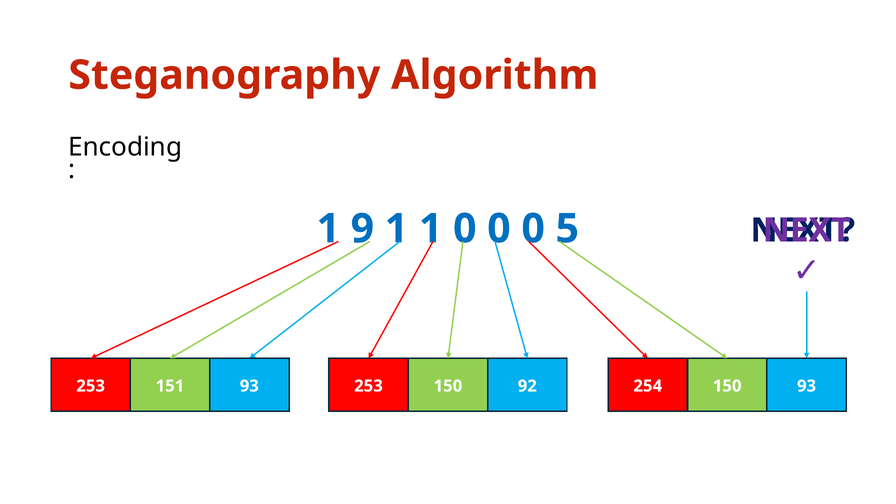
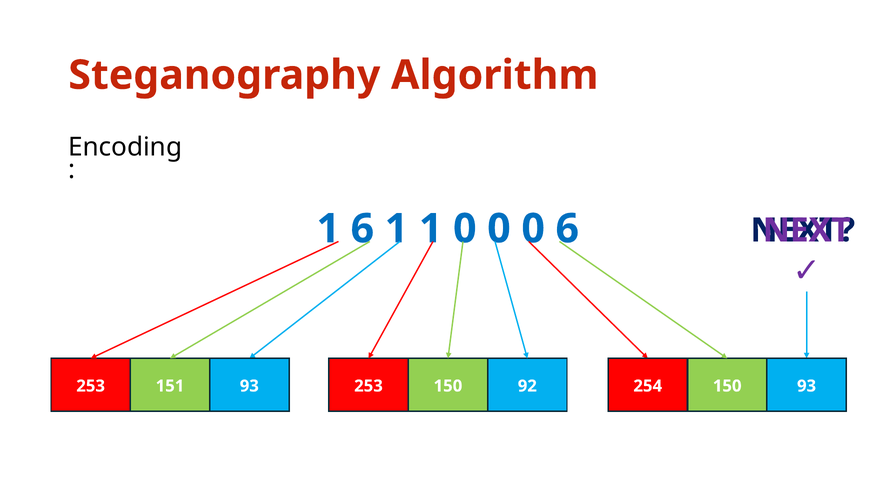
1 9: 9 -> 6 (362, 229)
0 5: 5 -> 6 (567, 229)
